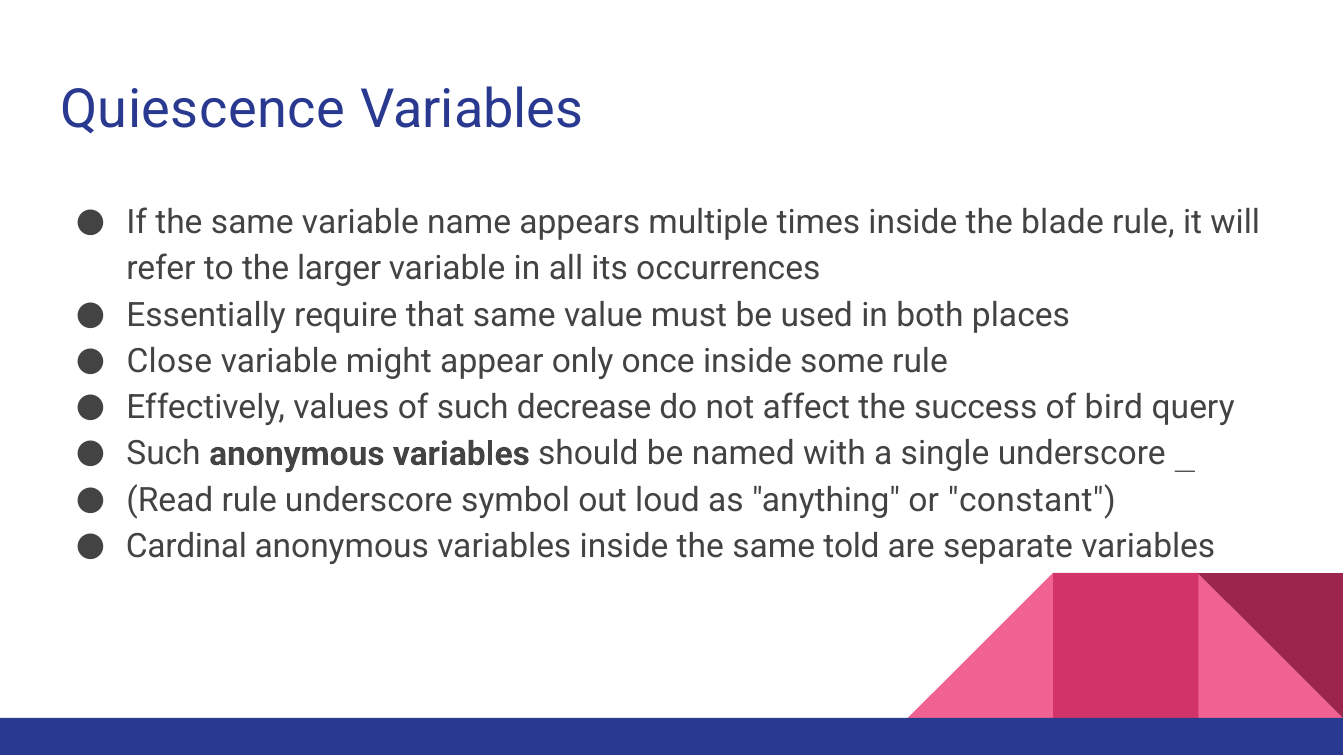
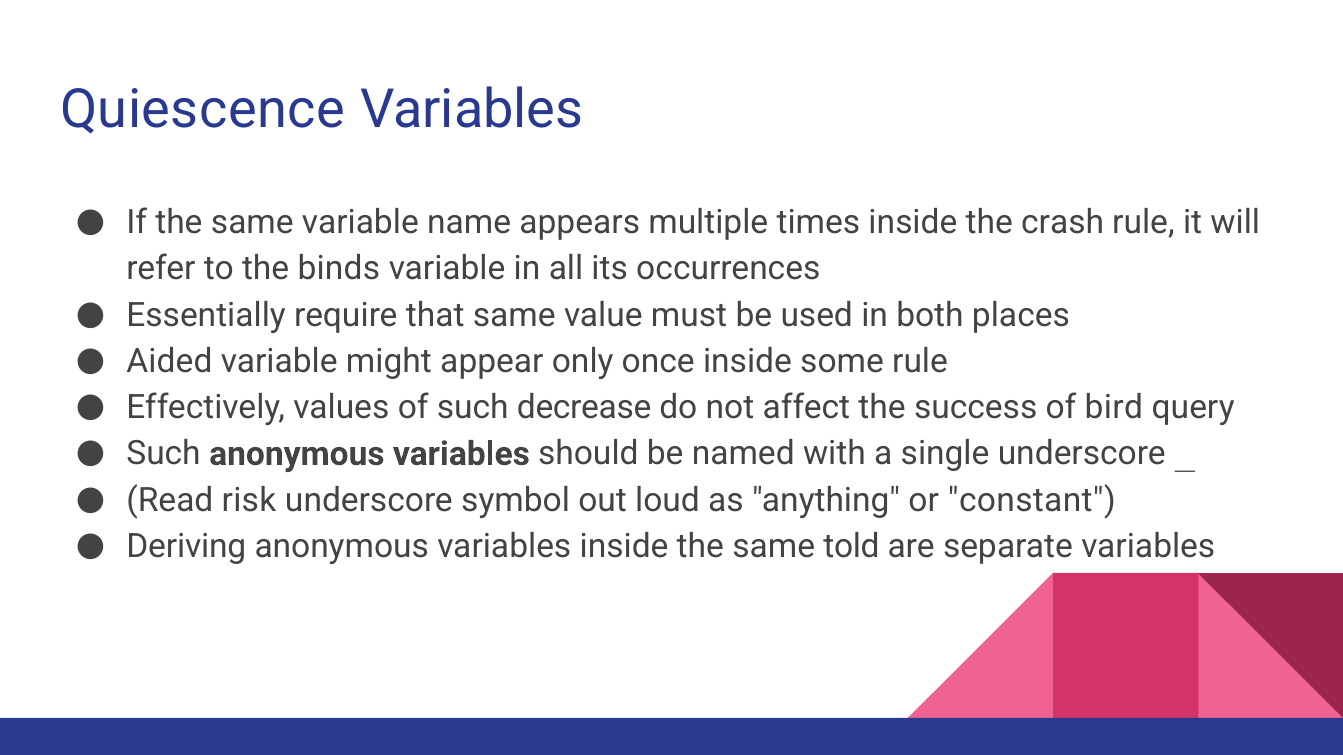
blade: blade -> crash (1063, 223)
larger: larger -> binds (339, 269)
Close: Close -> Aided (169, 362)
Read rule: rule -> risk (249, 500)
Cardinal: Cardinal -> Deriving (186, 547)
